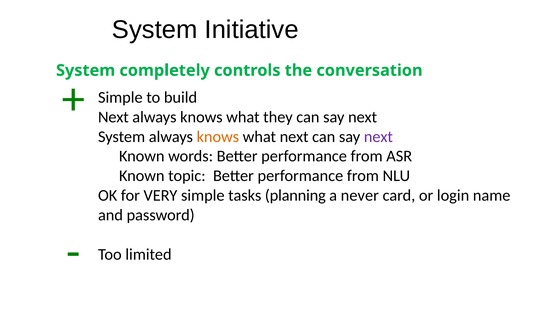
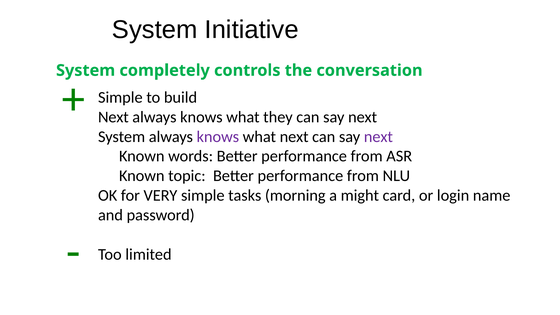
knows colour: orange -> purple (218, 137)
planning: planning -> morning (295, 195)
never: never -> might (360, 195)
